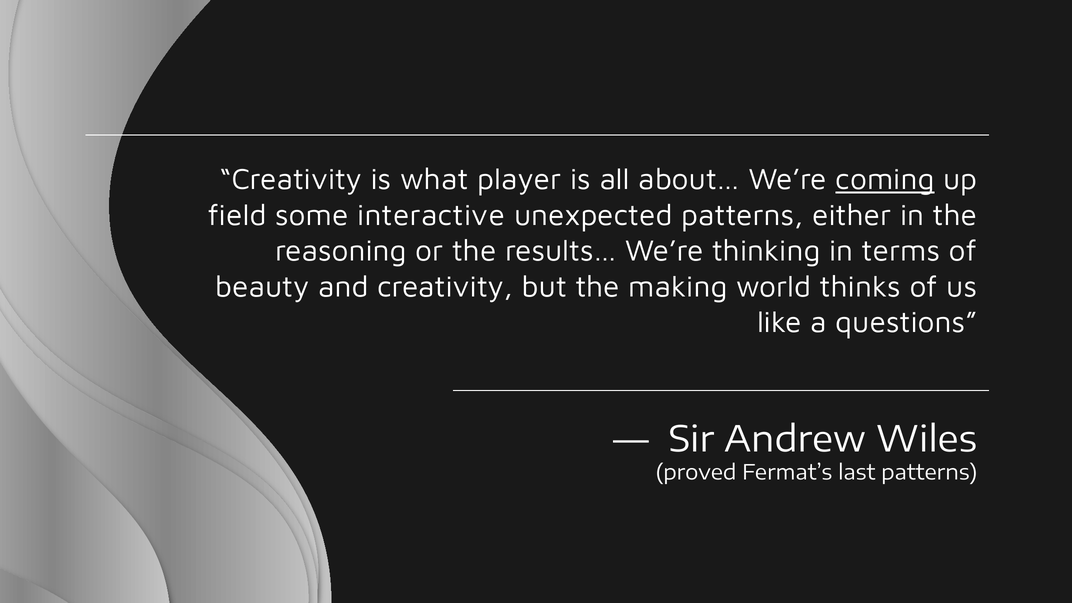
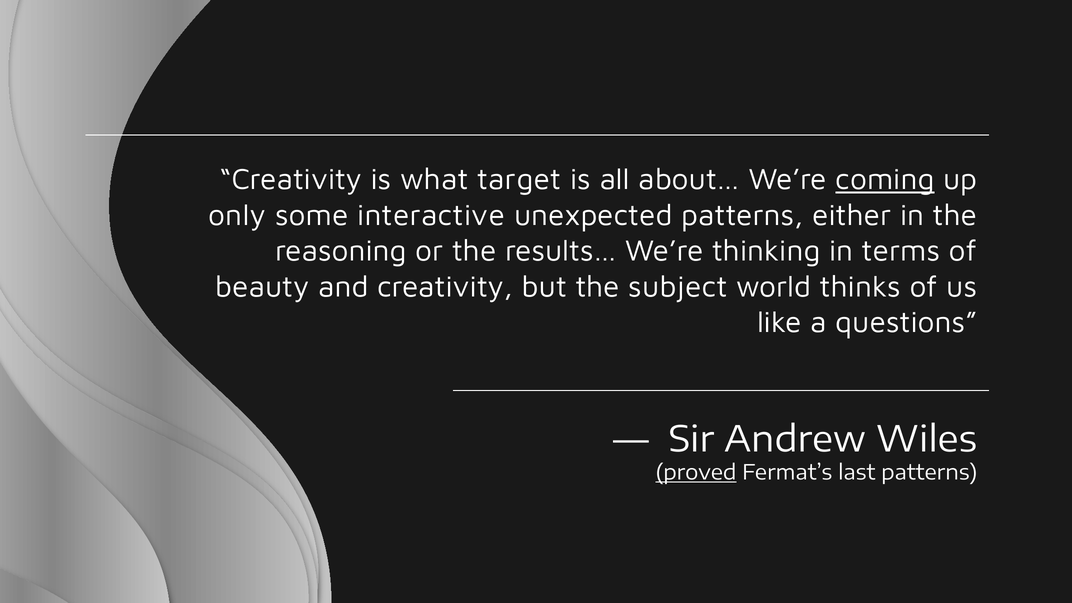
player: player -> target (519, 180)
field: field -> only (237, 215)
making: making -> subject (678, 287)
proved underline: none -> present (696, 473)
